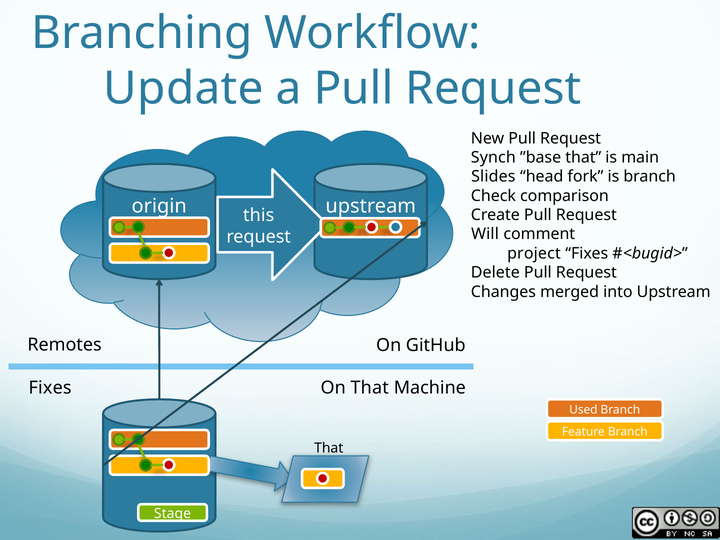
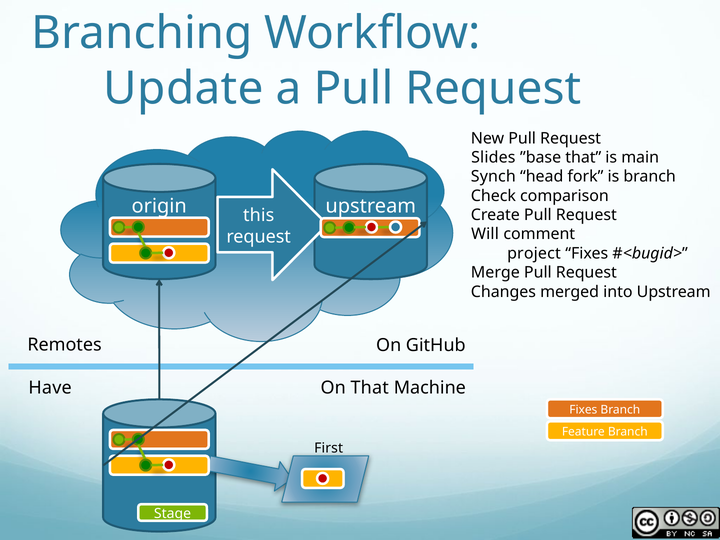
Synch: Synch -> Slides (493, 157)
Slides: Slides -> Synch (493, 177)
Delete: Delete -> Merge (495, 273)
Fixes: Fixes -> Have (50, 388)
Used: Used -> Fixes (583, 410)
That: That -> First (329, 448)
